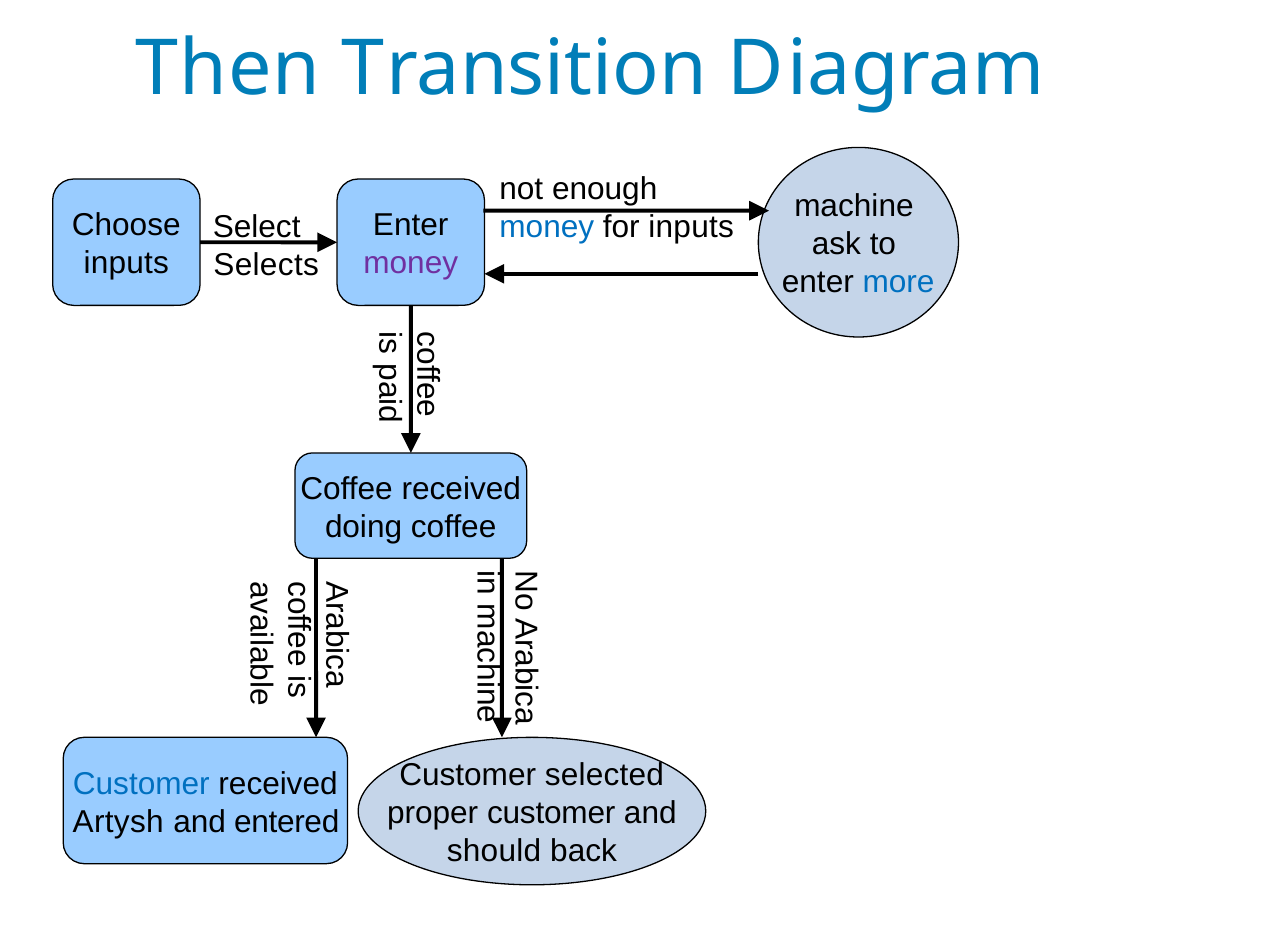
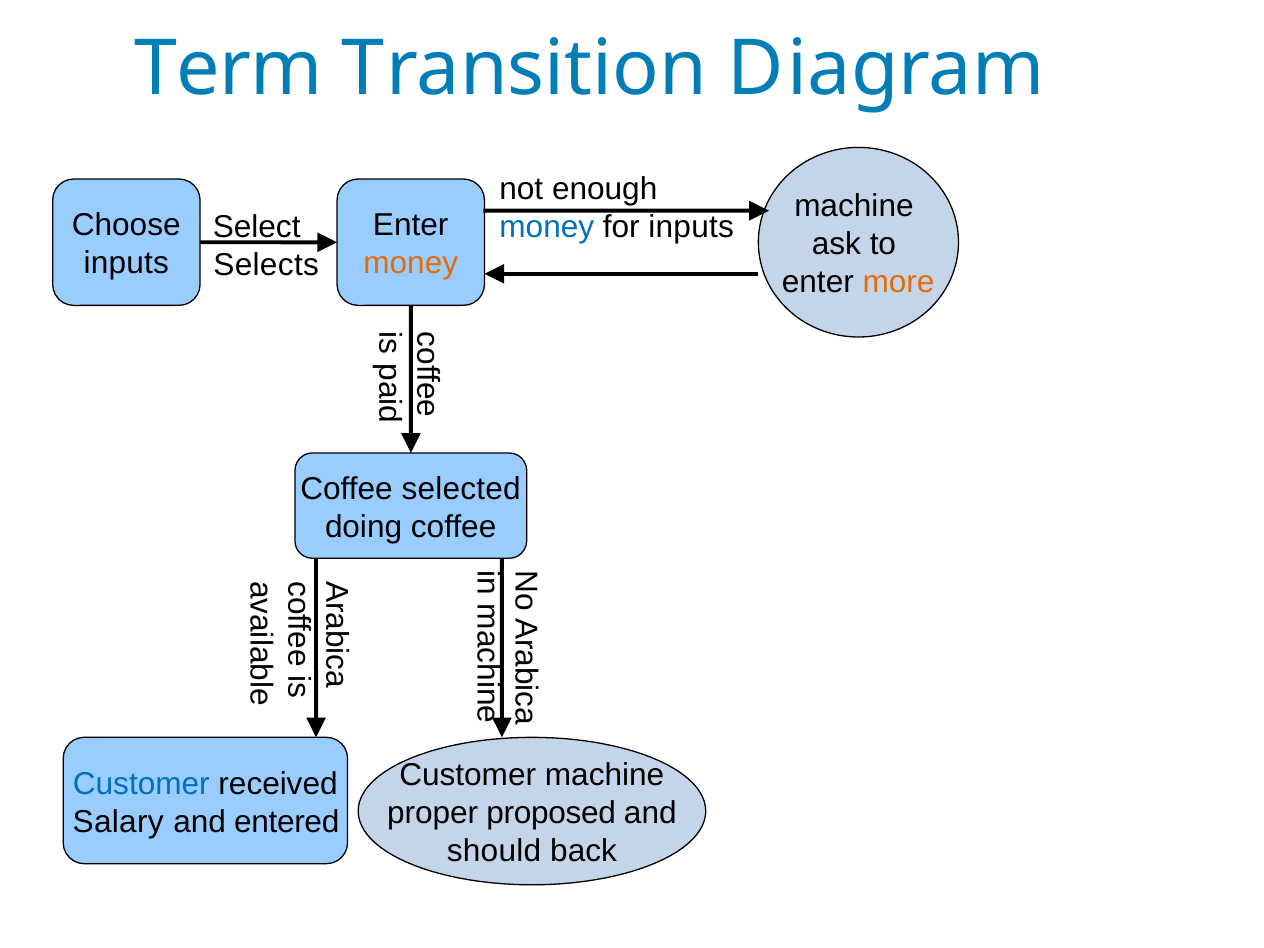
Then: Then -> Term (229, 69)
money colour: purple -> orange (411, 263)
more colour: blue -> orange (899, 282)
Coffee received: received -> selected (461, 489)
Customer selected: selected -> machine (605, 775)
proper customer: customer -> proposed (551, 813)
Artysh: Artysh -> Salary (118, 822)
